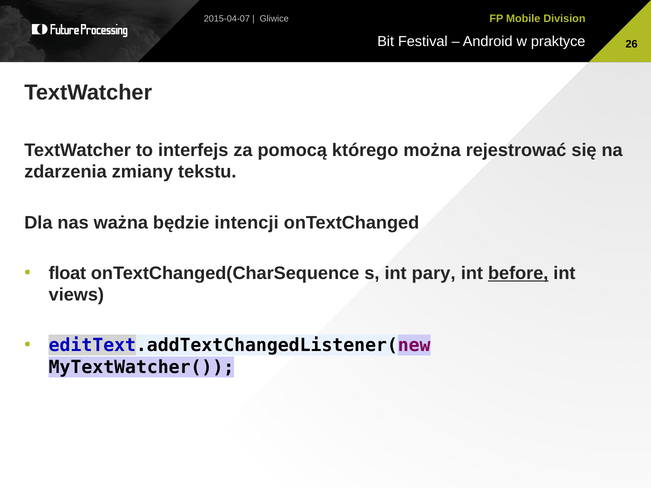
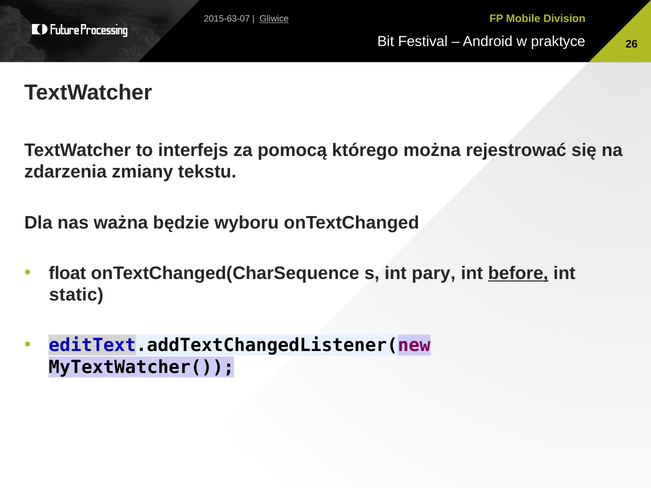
2015-04-07: 2015-04-07 -> 2015-63-07 (227, 19)
Gliwice underline: none -> present (274, 19)
intencji: intencji -> wyboru (247, 223)
views: views -> static (76, 295)
